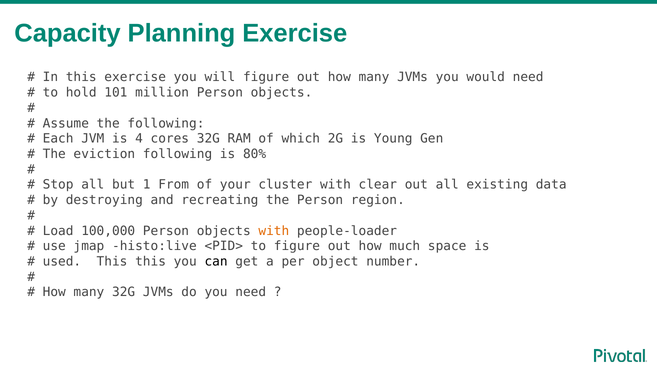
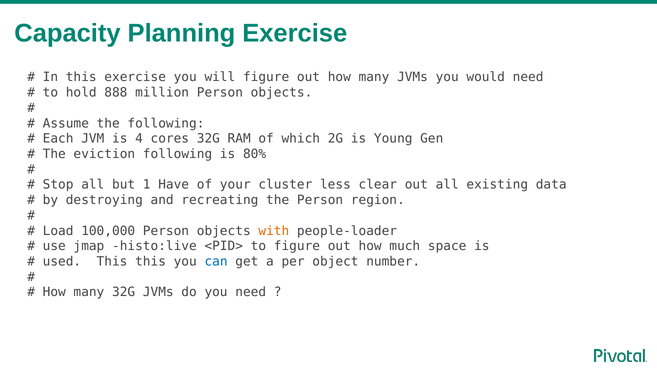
101: 101 -> 888 (116, 93)
From: From -> Have (174, 185)
cluster with: with -> less (335, 185)
can colour: black -> blue (216, 261)
